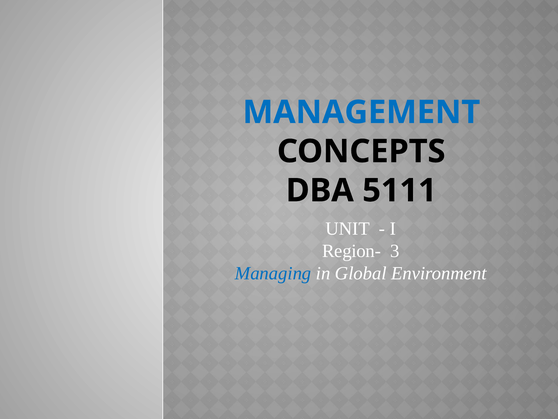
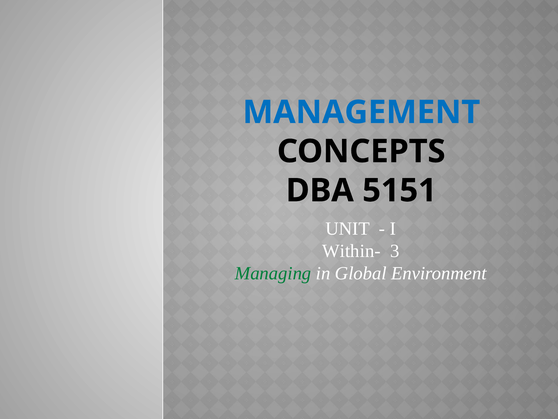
5111: 5111 -> 5151 (399, 190)
Region-: Region- -> Within- (351, 251)
Managing colour: blue -> green (273, 273)
